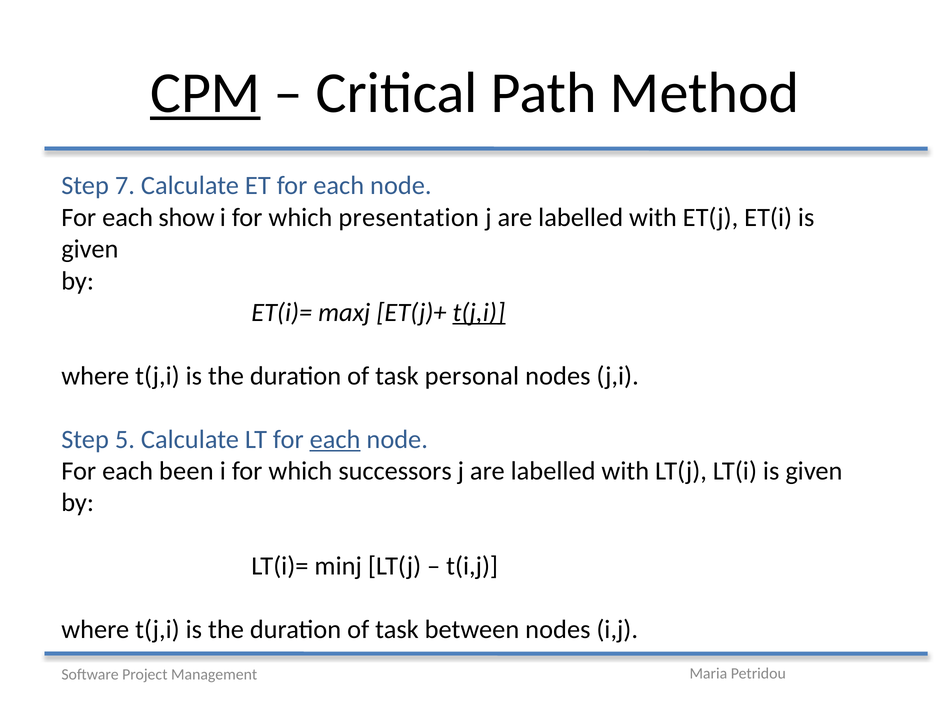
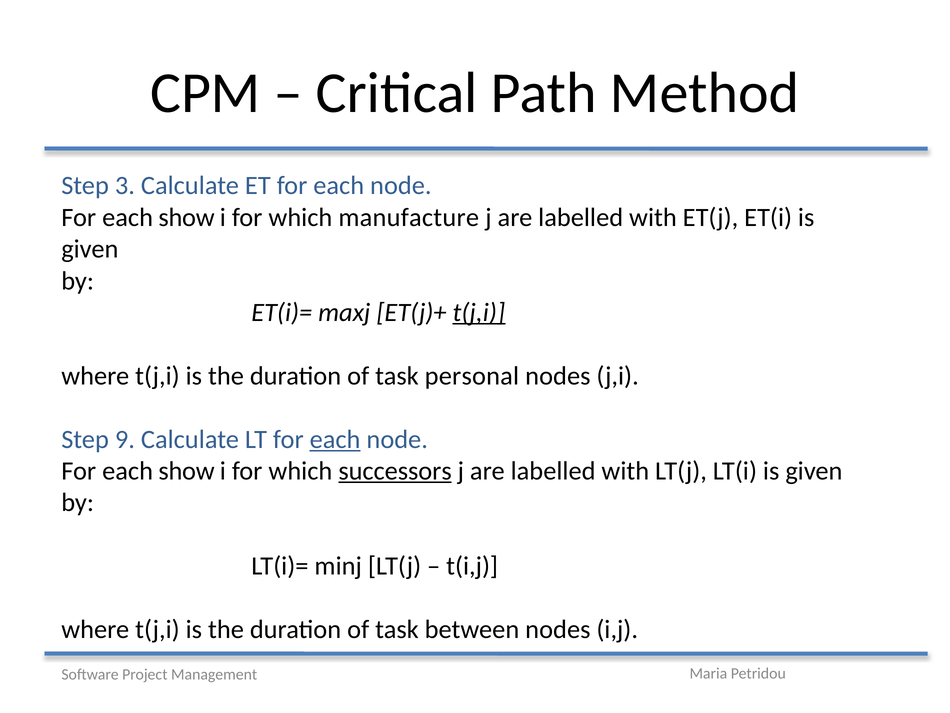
CPM underline: present -> none (205, 93)
7: 7 -> 3 (125, 186)
presentation: presentation -> manufacture (409, 217)
5: 5 -> 9 (125, 439)
been: been -> show (187, 471)
successors underline: none -> present (395, 471)
